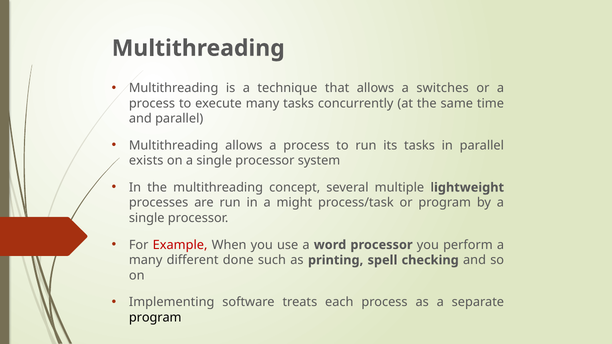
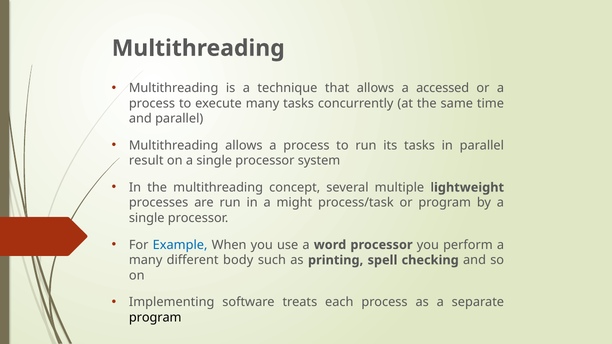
switches: switches -> accessed (443, 88)
exists: exists -> result (146, 161)
Example colour: red -> blue (180, 245)
done: done -> body (238, 260)
